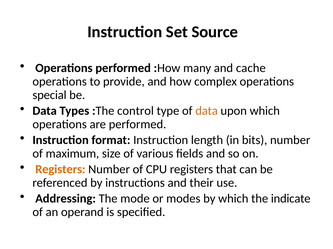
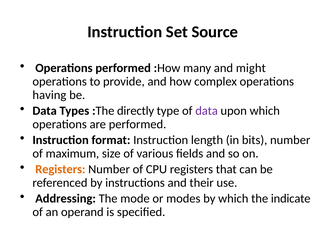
cache: cache -> might (251, 68)
special: special -> having (49, 95)
control: control -> directly (136, 111)
data colour: orange -> purple (207, 111)
